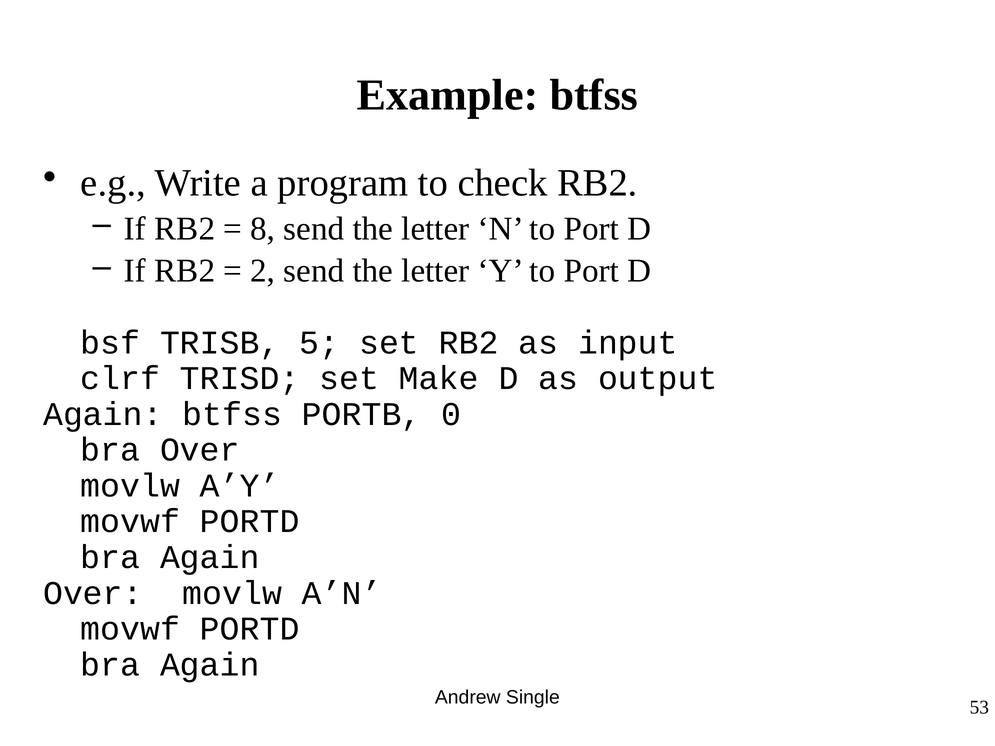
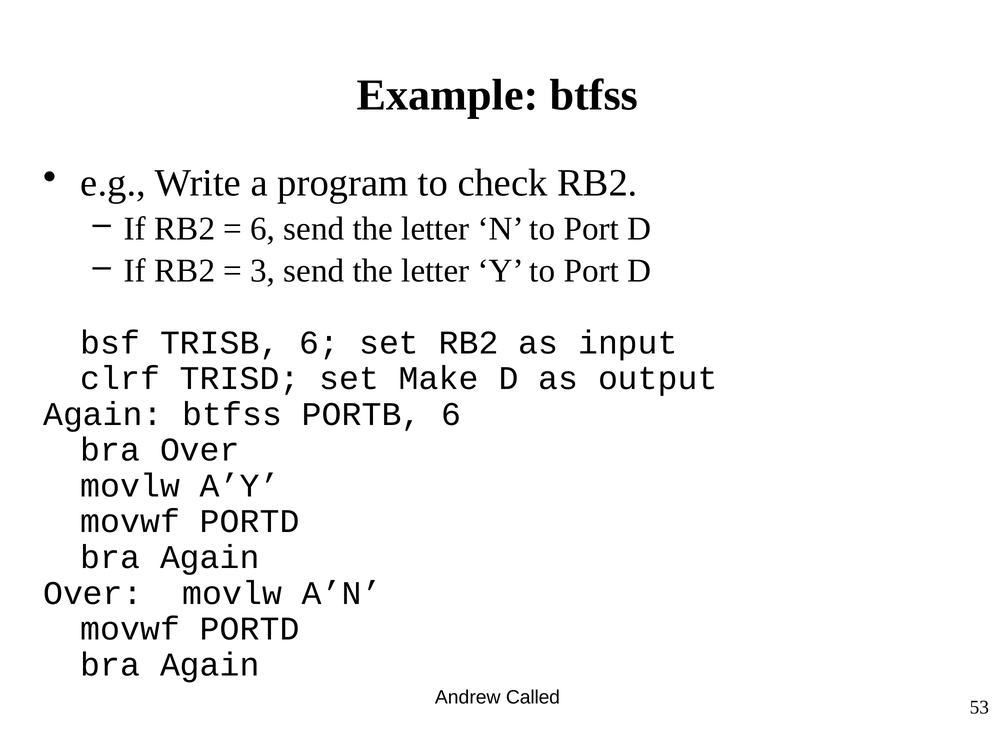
8: 8 -> 6 (263, 229)
2: 2 -> 3 (263, 271)
TRISB 5: 5 -> 6 (319, 343)
PORTB 0: 0 -> 6 (451, 414)
Single: Single -> Called (533, 698)
